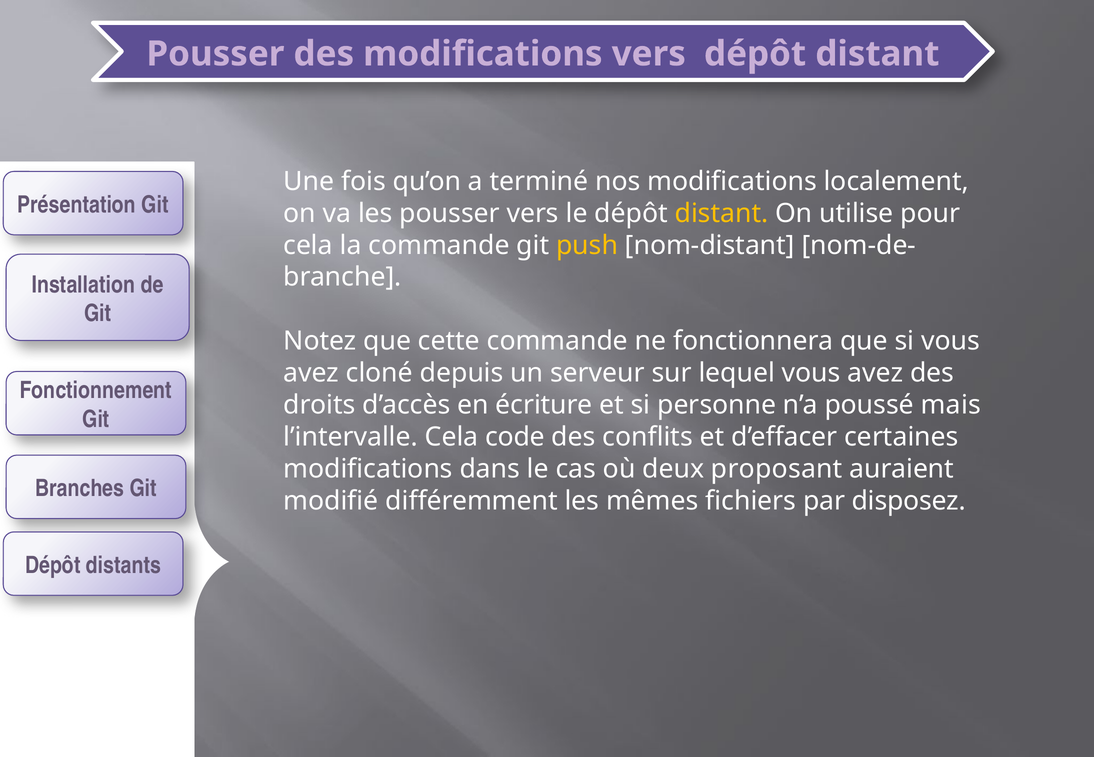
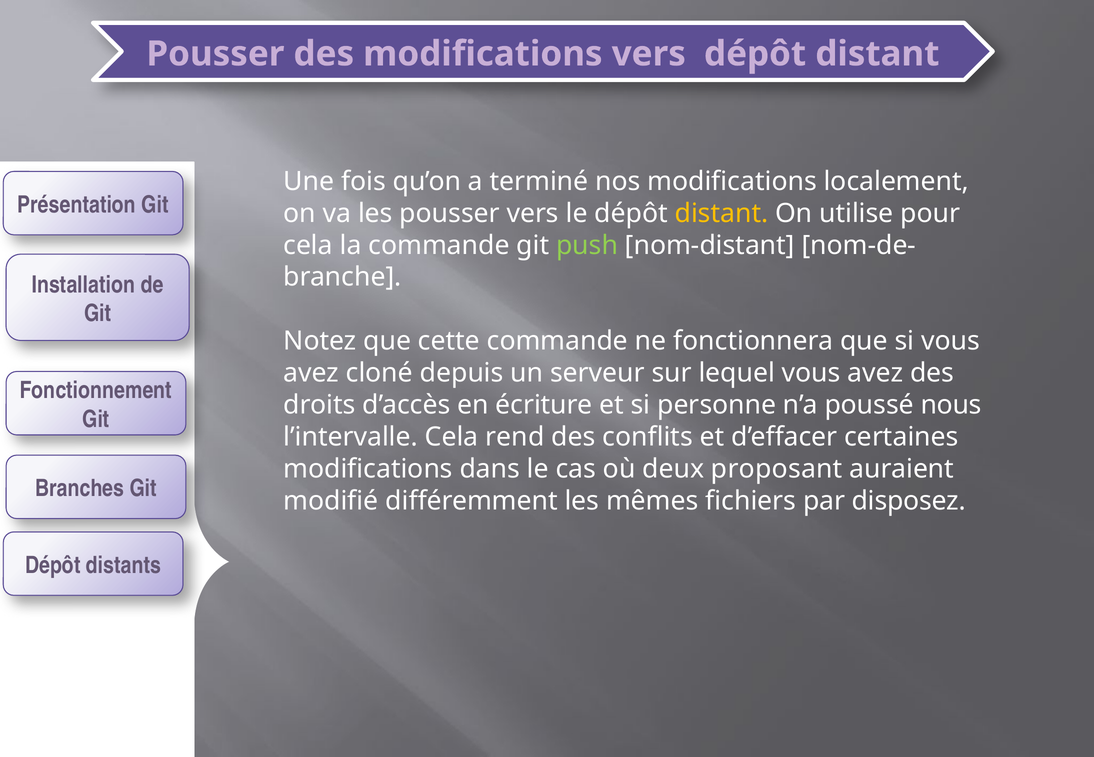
push colour: yellow -> light green (587, 245)
mais: mais -> nous (951, 405)
code: code -> rend (515, 437)
